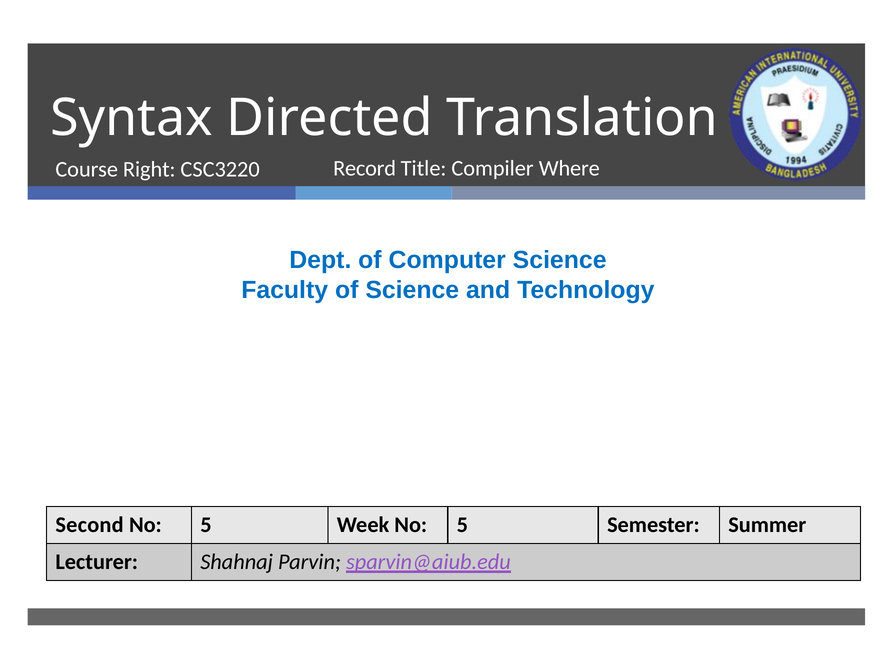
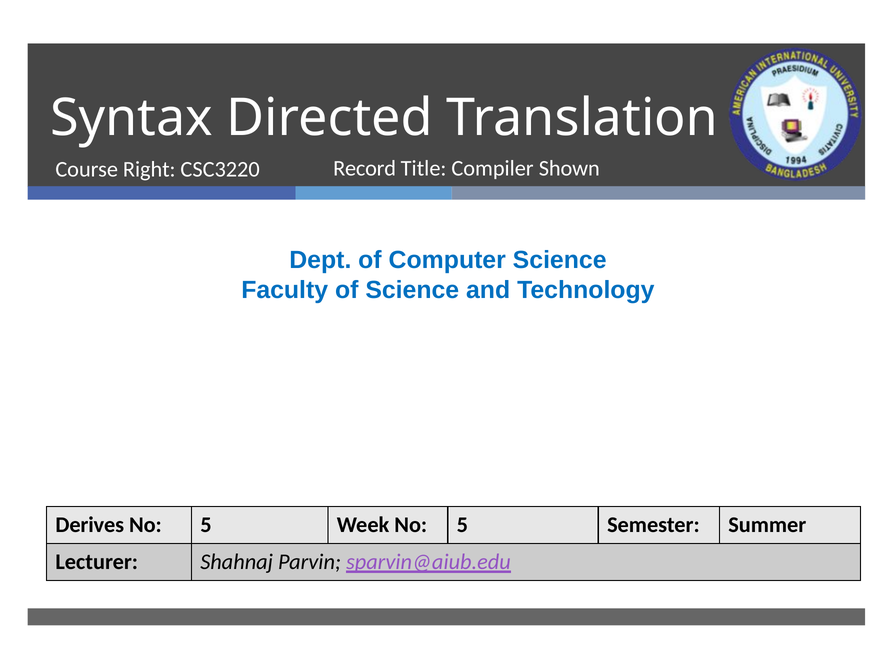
Where: Where -> Shown (569, 169)
Second: Second -> Derives (90, 525)
